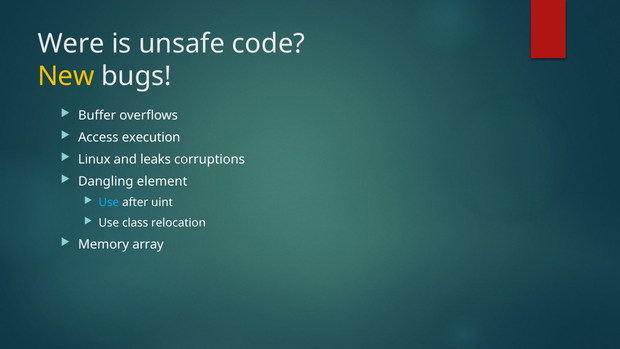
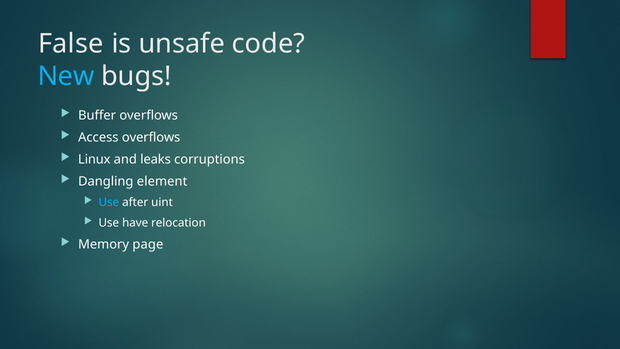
Were: Were -> False (71, 44)
New colour: yellow -> light blue (66, 76)
Access execution: execution -> overflows (151, 137)
class: class -> have (135, 223)
array: array -> page (148, 244)
